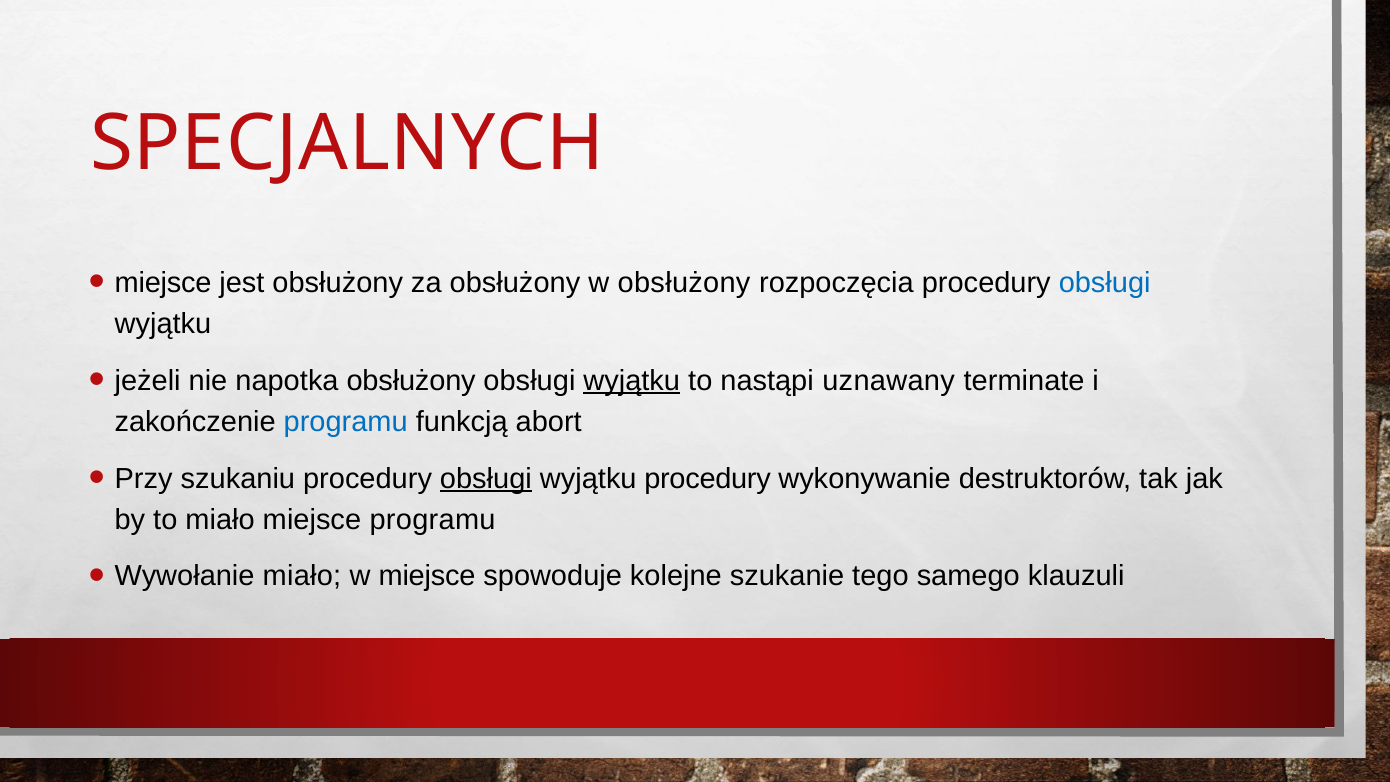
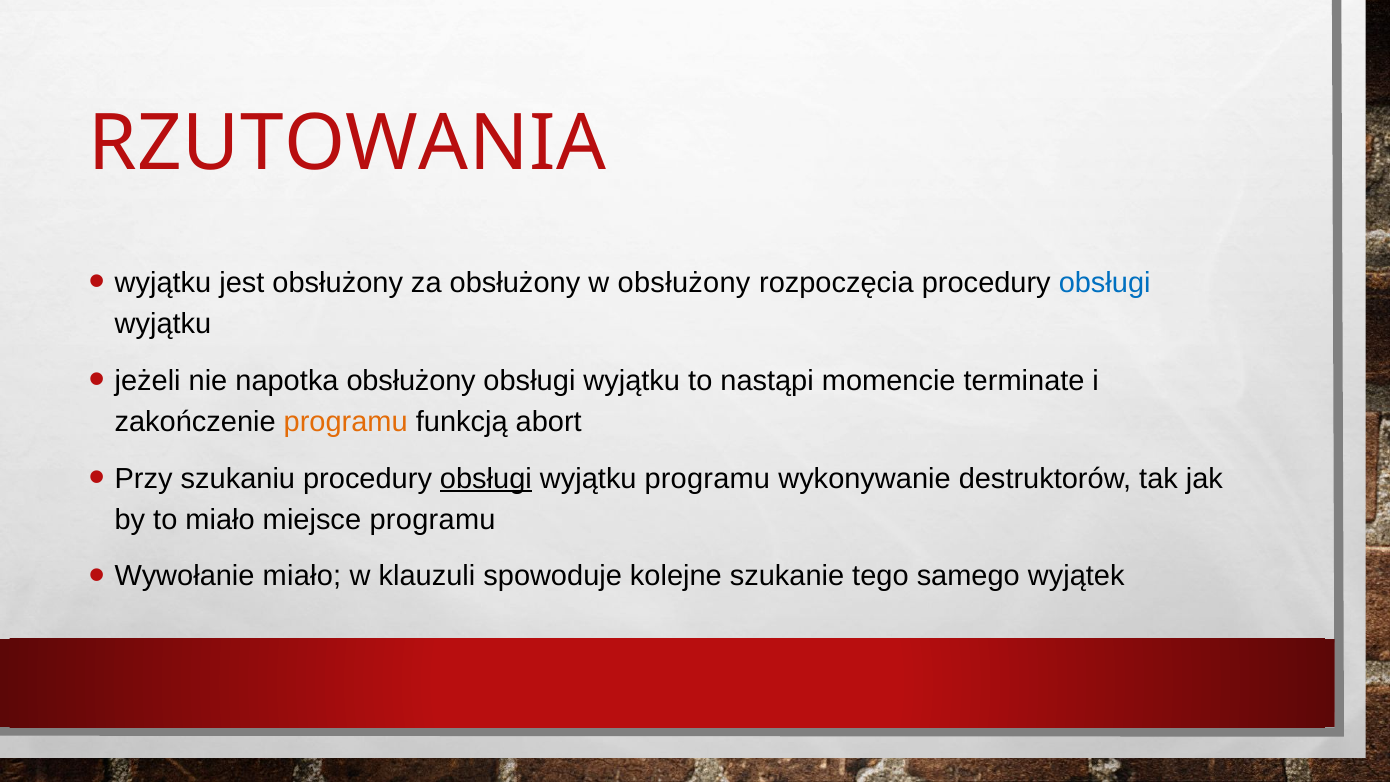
SPECJALNYCH: SPECJALNYCH -> RZUTOWANIA (347, 143)
miejsce: miejsce -> wyjątku (163, 283)
wyjątku underline: present -> none (632, 381)
uznawany: uznawany -> momencie (889, 381)
programu colour: blue -> orange (346, 422)
wyjątku procedury: procedury -> programu (707, 478)
w miejsce: miejsce -> klauzuli (427, 576)
klauzuli: klauzuli -> wyjątek (1076, 576)
